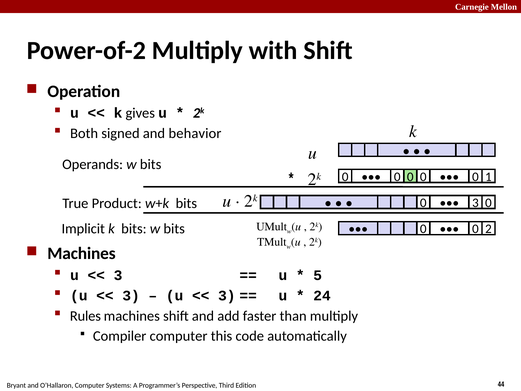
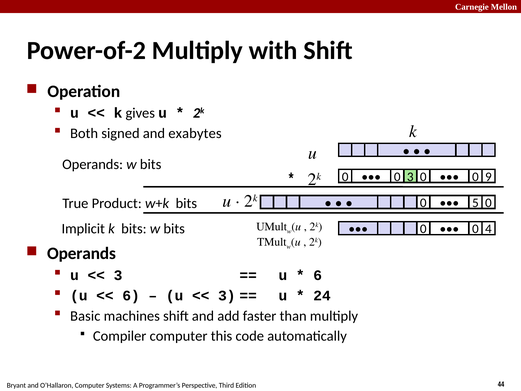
behavior: behavior -> exabytes (195, 133)
0: 0 -> 3 (410, 177)
1: 1 -> 9 (488, 177)
0 3: 3 -> 5 (475, 203)
2: 2 -> 4 (488, 229)
Machines: Machines -> Operands (81, 253)
5: 5 -> 6 (318, 275)
3: 3 -> 6 (131, 295)
Rules: Rules -> Basic (85, 316)
